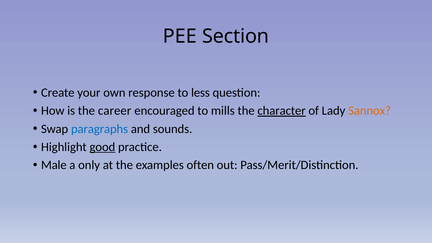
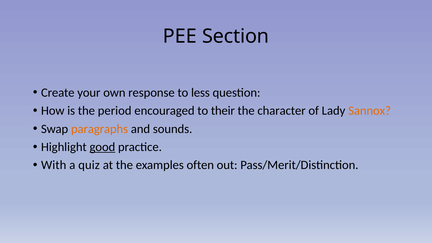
career: career -> period (115, 111)
mills: mills -> their (223, 111)
character underline: present -> none (282, 111)
paragraphs colour: blue -> orange (100, 129)
Male: Male -> With (54, 165)
only: only -> quiz (89, 165)
